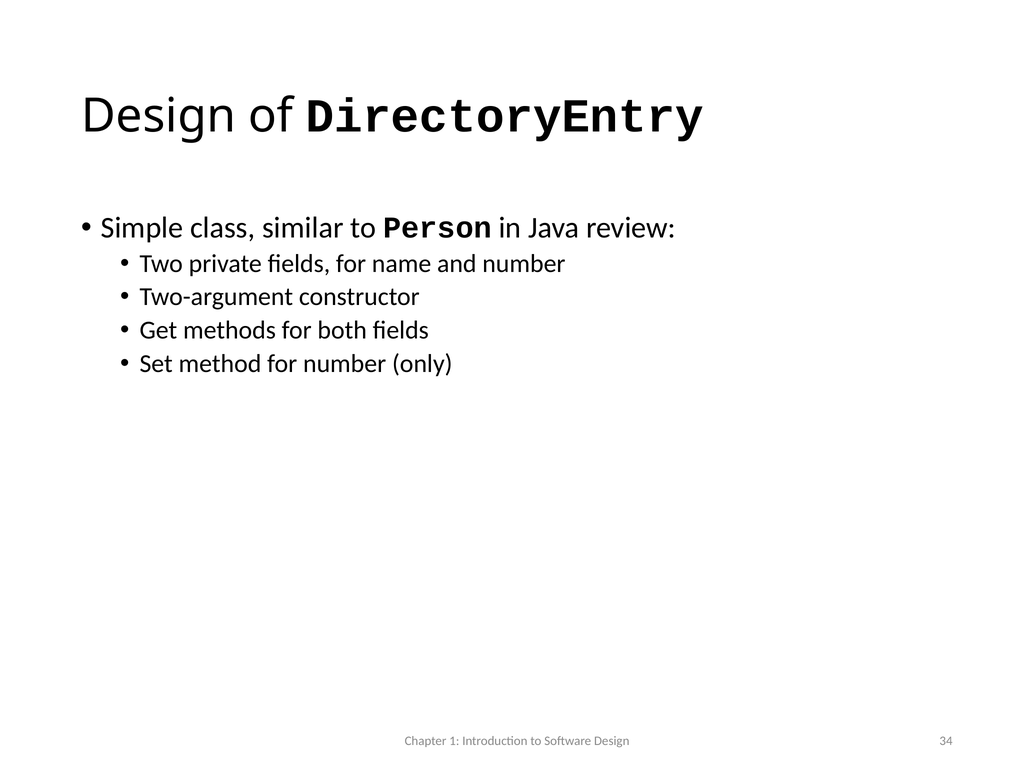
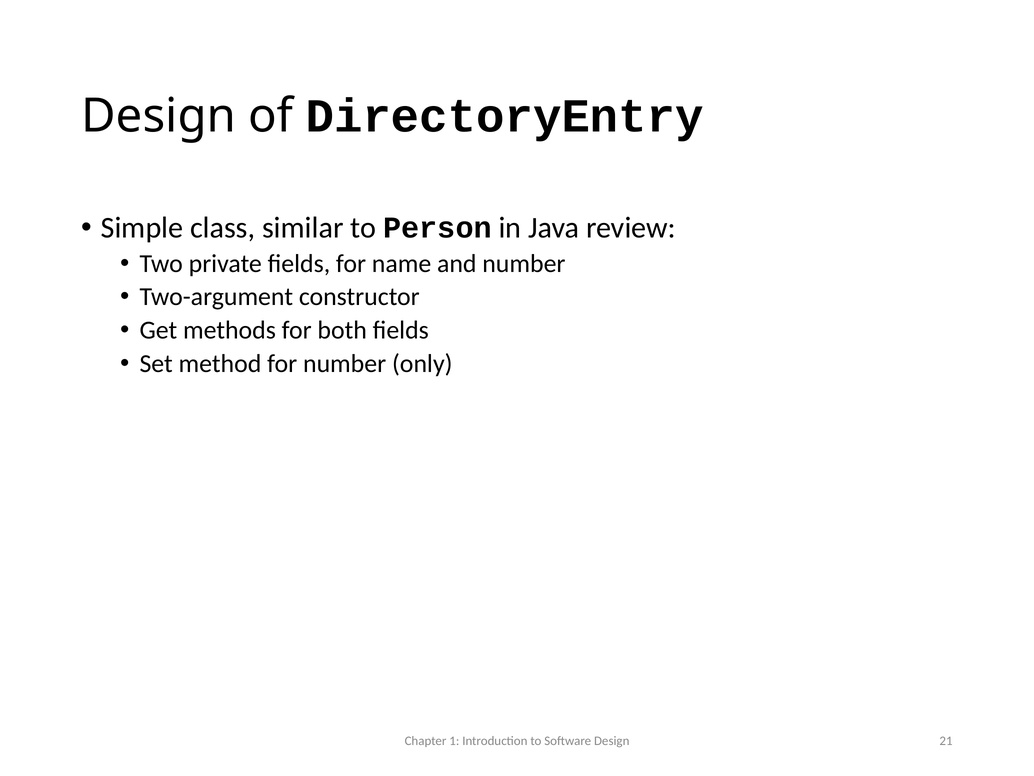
34: 34 -> 21 (946, 740)
